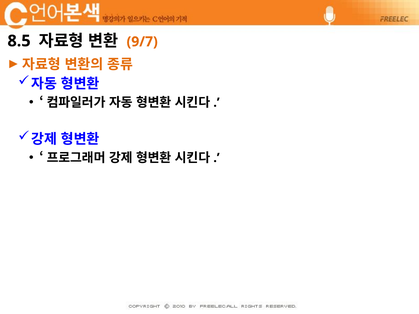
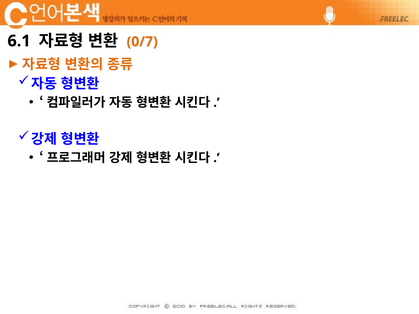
8.5: 8.5 -> 6.1 (19, 41)
9/7: 9/7 -> 0/7 (142, 42)
